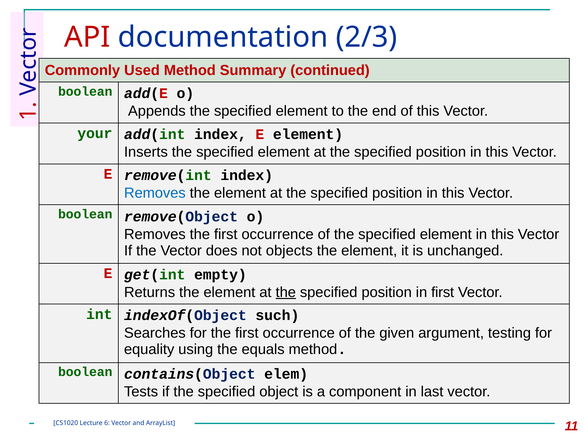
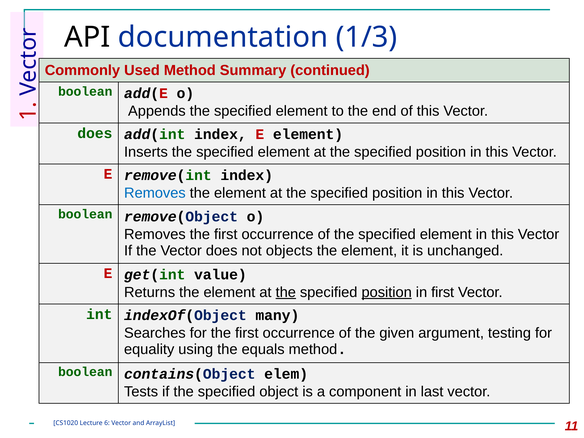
API colour: red -> black (87, 37)
2/3: 2/3 -> 1/3 (367, 37)
your: your -> does (95, 133)
empty: empty -> value (220, 275)
position underline: none -> present (387, 292)
such: such -> many (277, 315)
